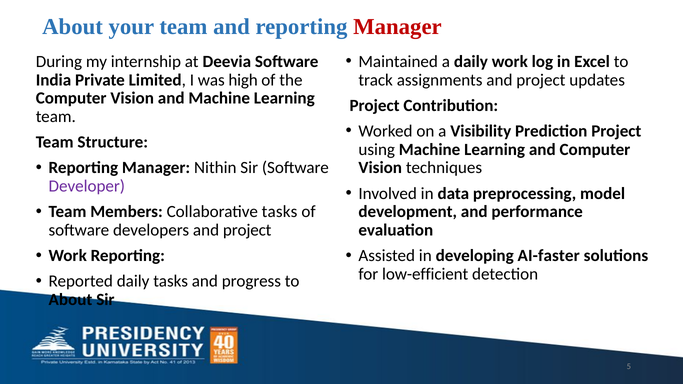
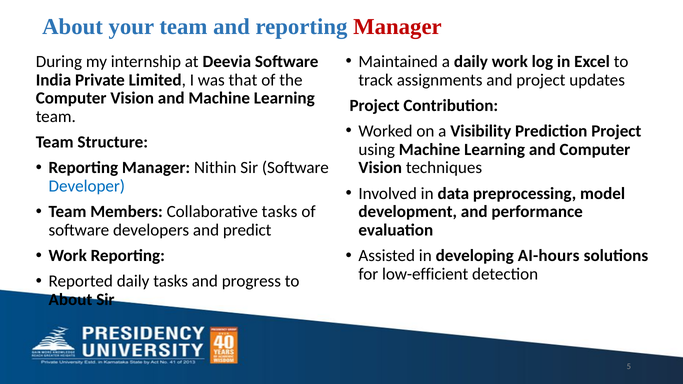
high: high -> that (243, 80)
Developer colour: purple -> blue (87, 186)
developers and project: project -> predict (247, 230)
AI-faster: AI-faster -> AI-hours (549, 256)
